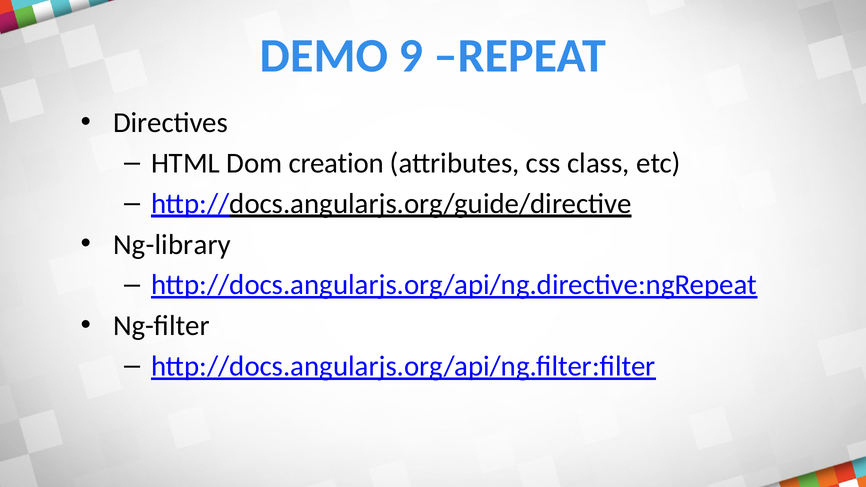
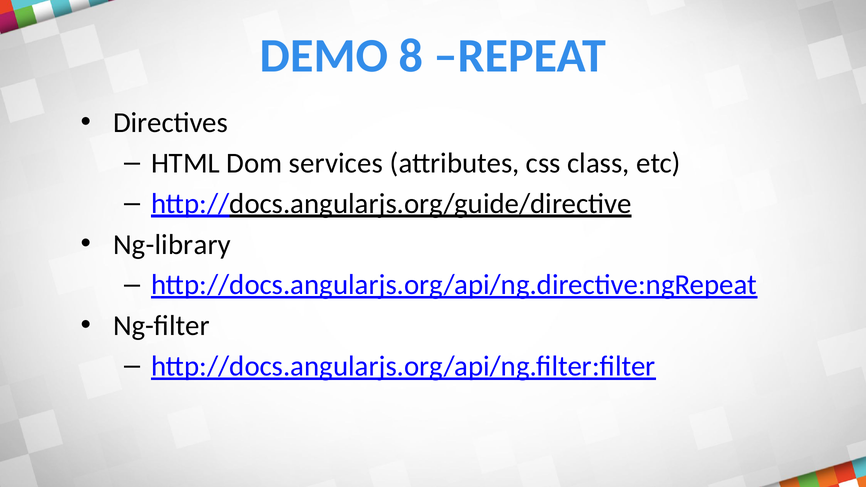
9: 9 -> 8 (411, 56)
creation: creation -> services (336, 163)
